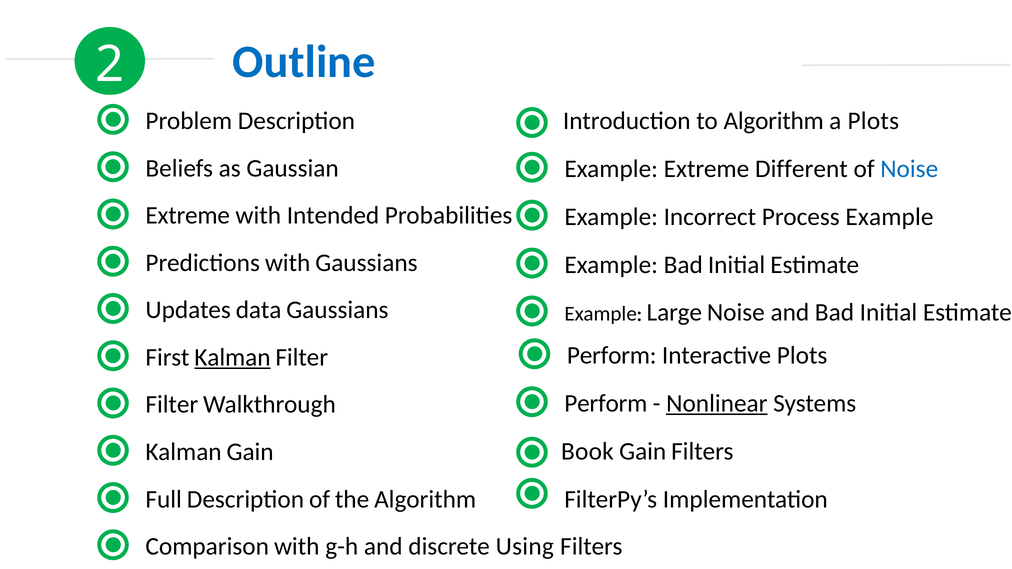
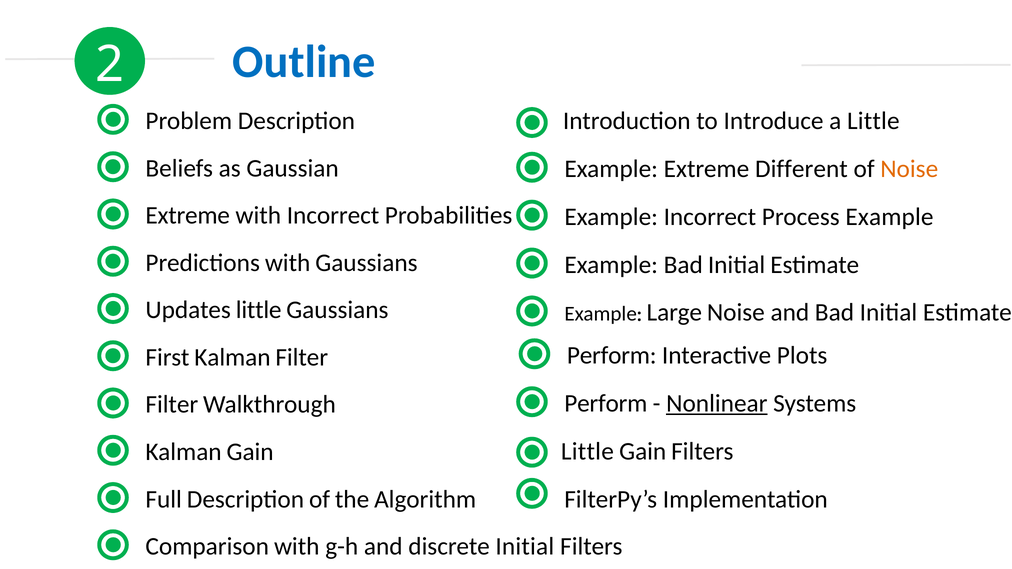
to Algorithm: Algorithm -> Introduce (774, 121)
a Plots: Plots -> Little (873, 121)
Noise colour: blue -> orange (909, 169)
with Intended: Intended -> Incorrect (333, 216)
Updates data: data -> little (259, 310)
Kalman underline: present -> none (232, 358)
Book: Book -> Little (587, 451)
discrete Using: Using -> Initial (525, 547)
